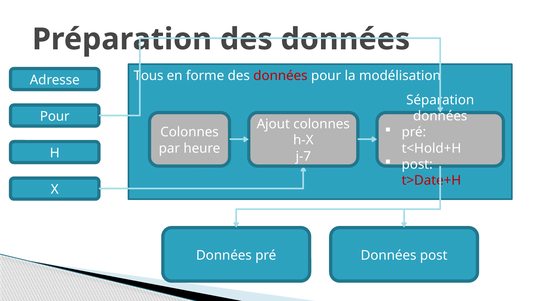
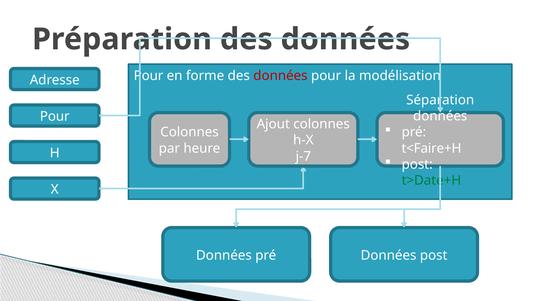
Tous: Tous -> Pour (149, 76)
t<Hold+H: t<Hold+H -> t<Faire+H (431, 148)
t>Date+H colour: red -> green (431, 180)
